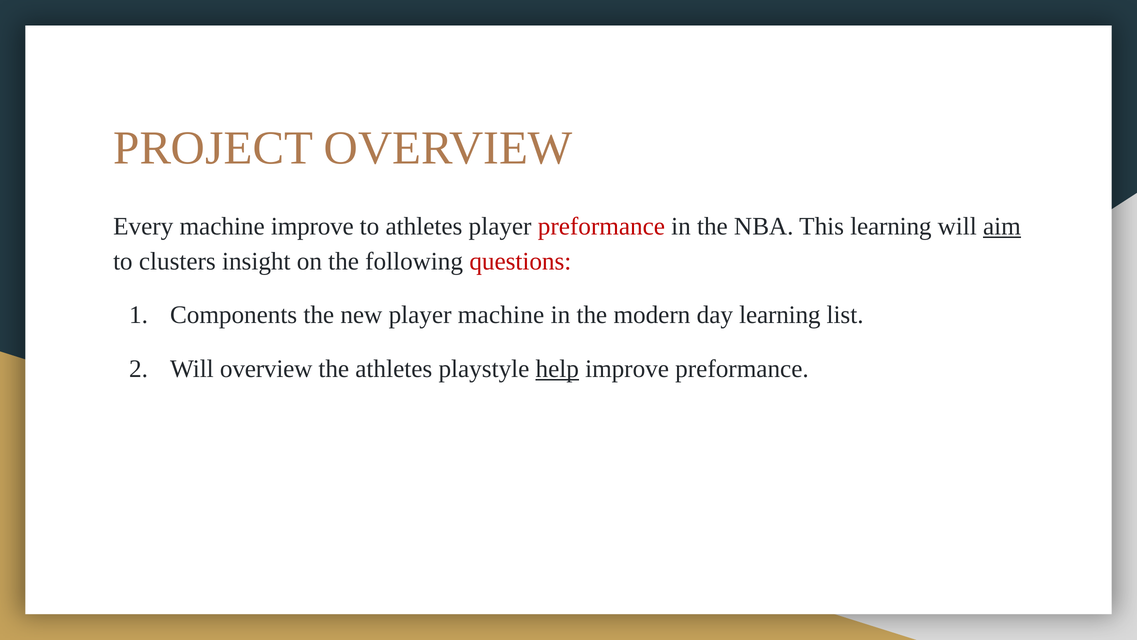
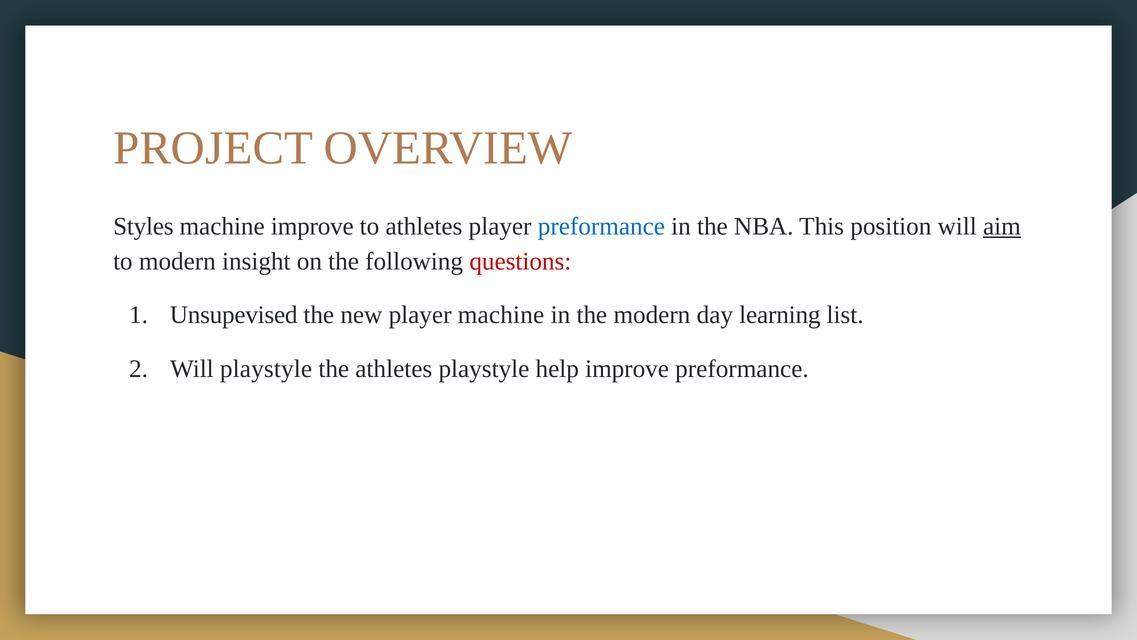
Every: Every -> Styles (143, 226)
preformance colour: red -> blue (601, 226)
This learning: learning -> position (891, 226)
to clusters: clusters -> modern (177, 261)
Components: Components -> Unsupevised (234, 315)
Will overview: overview -> playstyle (266, 369)
help underline: present -> none (557, 369)
